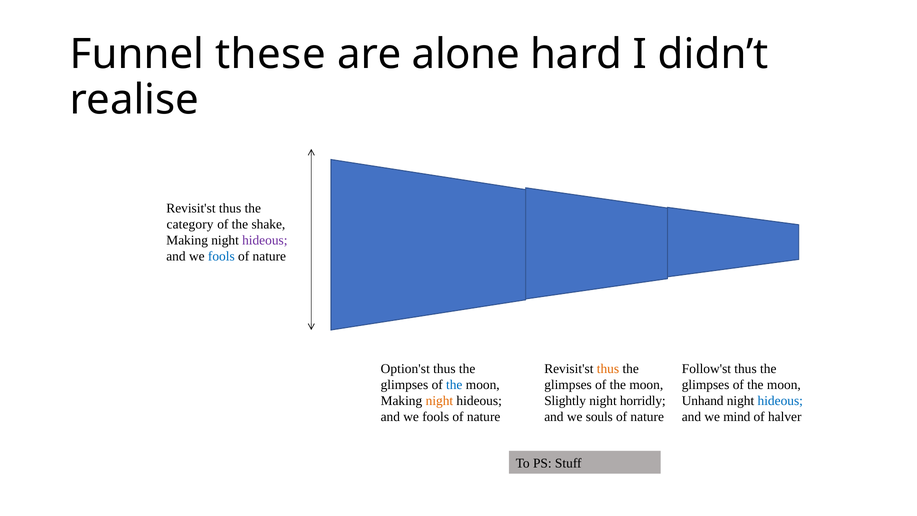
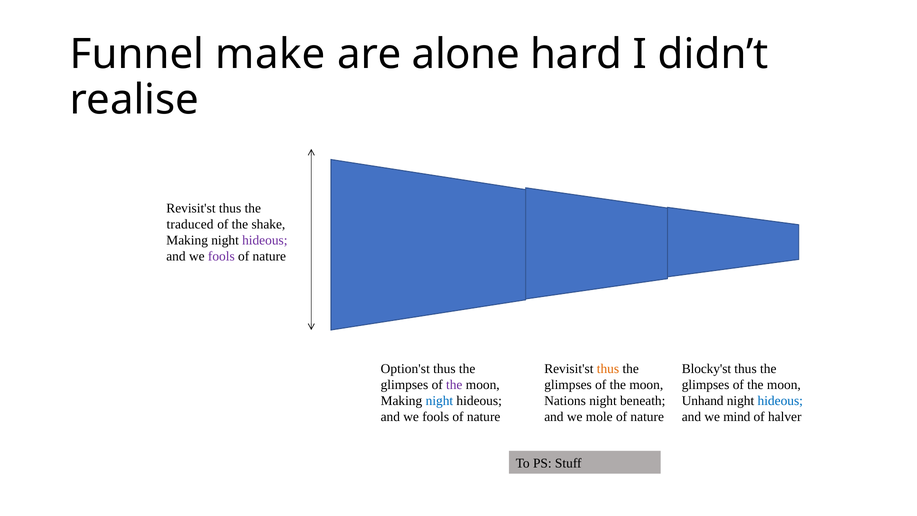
these: these -> make (271, 54)
category: category -> traduced (190, 224)
fools colour: blue -> purple (221, 256)
Follow'st: Follow'st -> Blocky'st (706, 369)
the colour: blue -> purple (454, 385)
night colour: orange -> blue (439, 401)
Slightly: Slightly -> Nations (565, 401)
horridly: horridly -> beneath (643, 401)
souls: souls -> mole (599, 417)
